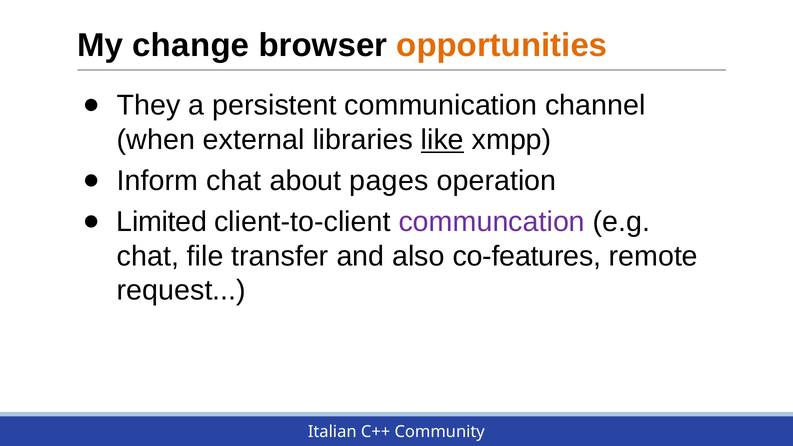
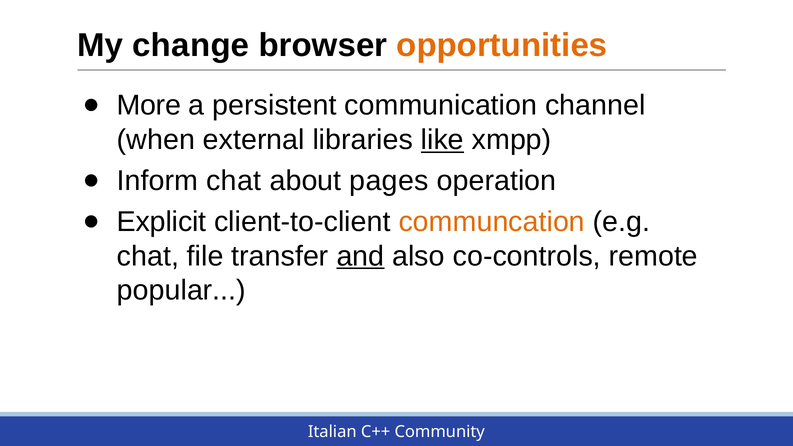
They: They -> More (149, 106)
Limited: Limited -> Explicit (162, 222)
communcation colour: purple -> orange (492, 222)
and underline: none -> present (360, 256)
co-features: co-features -> co-controls (527, 256)
request: request -> popular (181, 290)
